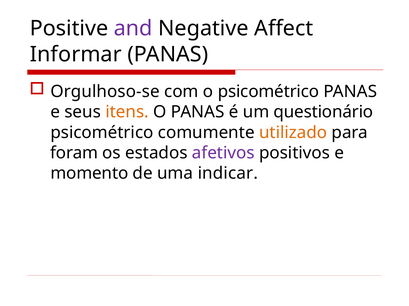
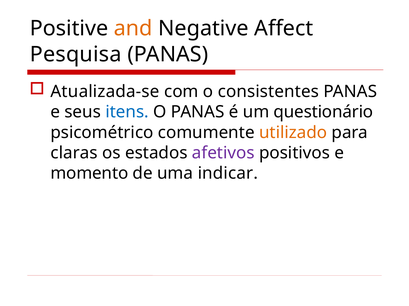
and colour: purple -> orange (133, 29)
Informar: Informar -> Pesquisa (76, 55)
Orgulhoso-se: Orgulhoso-se -> Atualizada-se (105, 92)
o psicométrico: psicométrico -> consistentes (268, 92)
itens colour: orange -> blue (127, 112)
foram: foram -> claras (74, 153)
